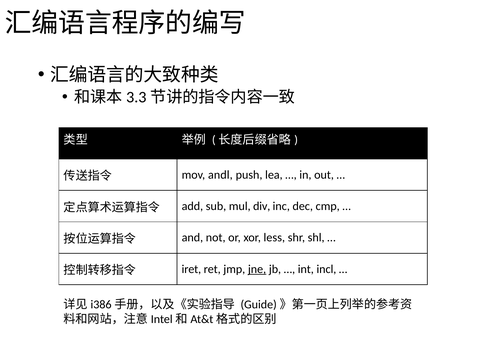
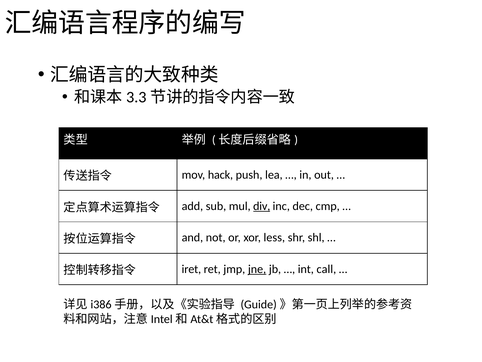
andl: andl -> hack (220, 175)
div underline: none -> present (262, 206)
incl: incl -> call (326, 269)
